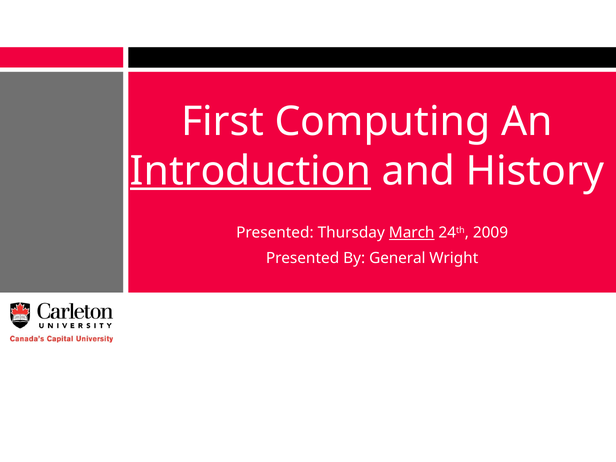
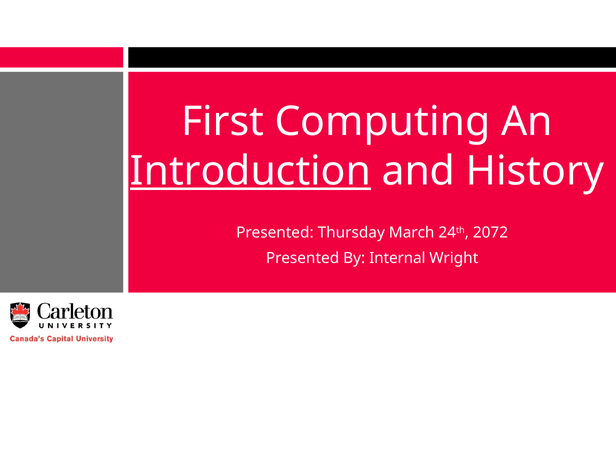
March underline: present -> none (412, 233)
2009: 2009 -> 2072 (490, 233)
General: General -> Internal (397, 258)
